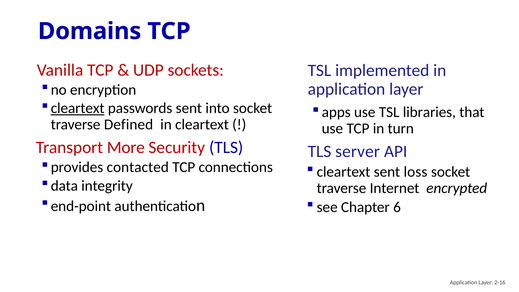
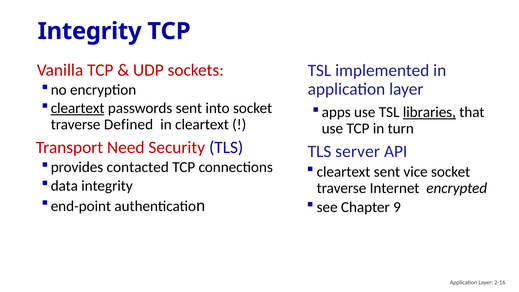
Domains: Domains -> Integrity (90, 31)
libraries underline: none -> present (429, 112)
More: More -> Need (126, 148)
loss: loss -> vice (416, 172)
6: 6 -> 9 (397, 207)
